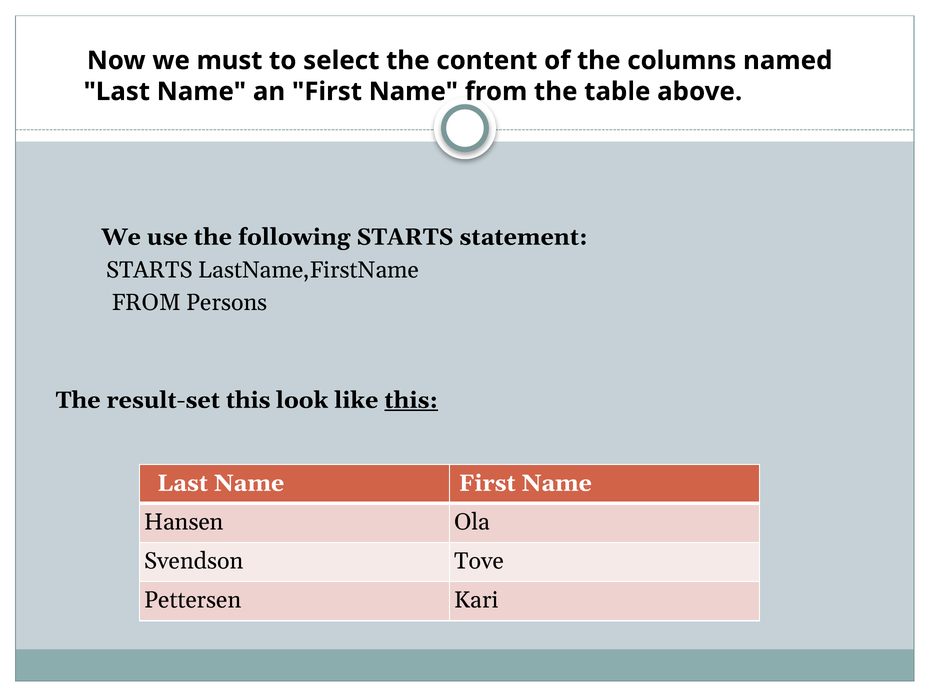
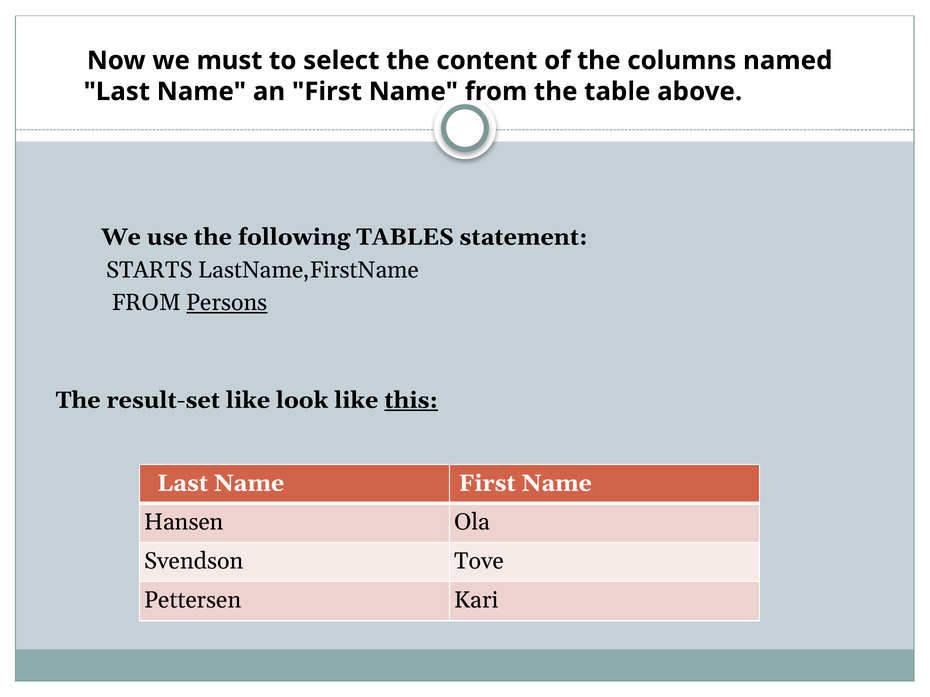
following STARTS: STARTS -> TABLES (405, 237)
Persons underline: none -> present (227, 303)
result-set this: this -> like (248, 400)
